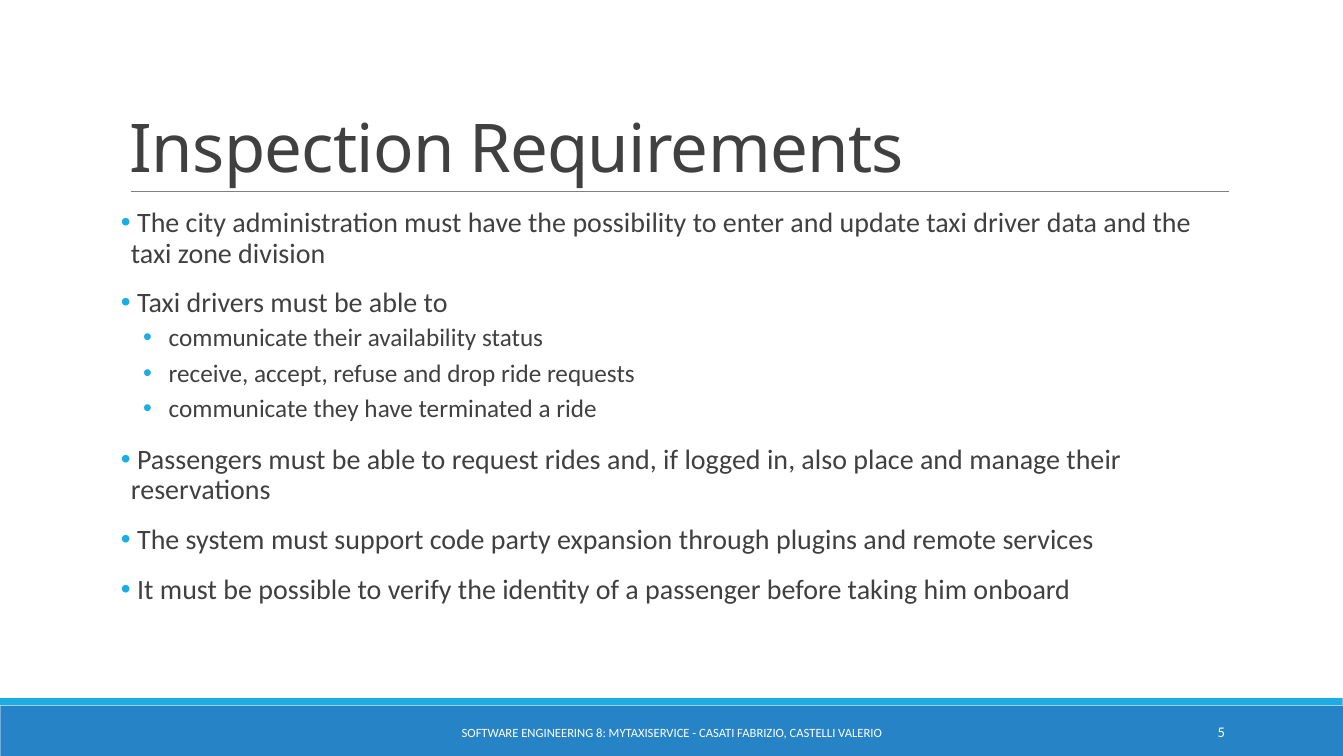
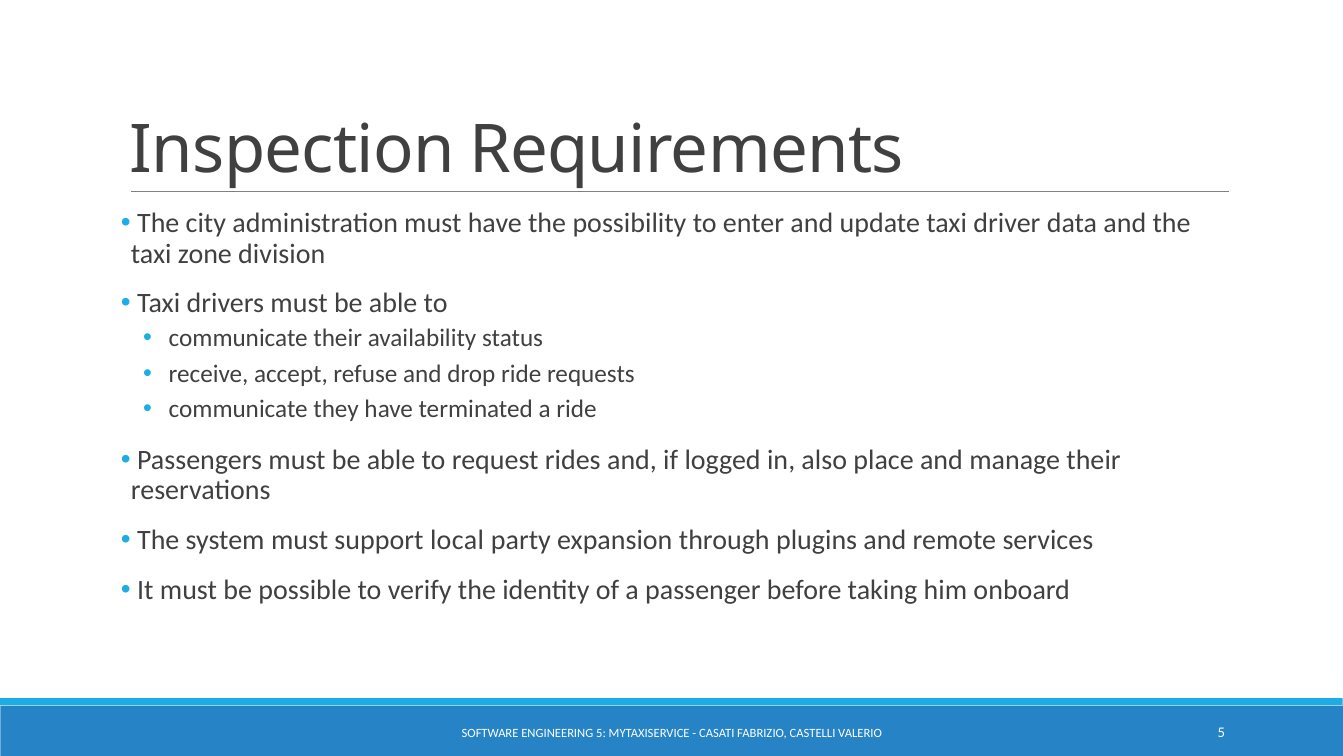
code: code -> local (457, 540)
ENGINEERING 8: 8 -> 5 (601, 733)
